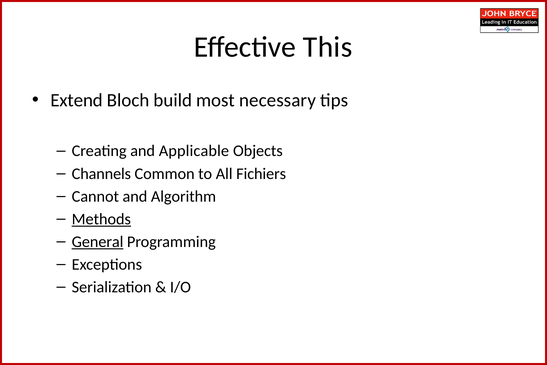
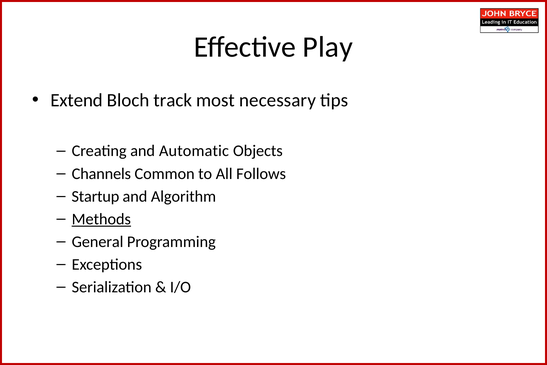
This: This -> Play (328, 47)
build: build -> track (173, 100)
Applicable: Applicable -> Automatic (194, 151)
Fichiers: Fichiers -> Follows (261, 173)
Cannot: Cannot -> Startup (95, 196)
General underline: present -> none (98, 242)
